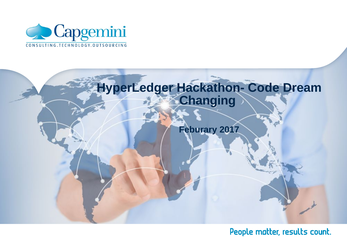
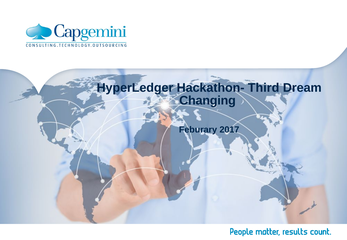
Code: Code -> Third (264, 88)
